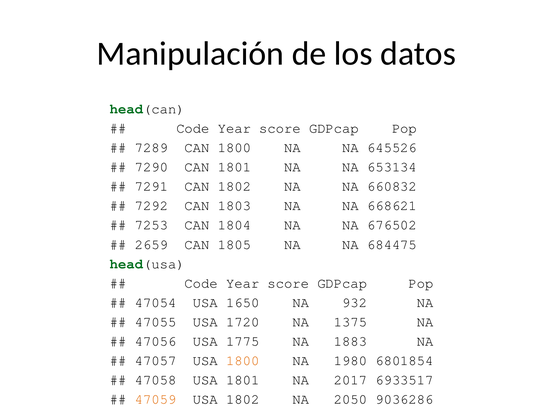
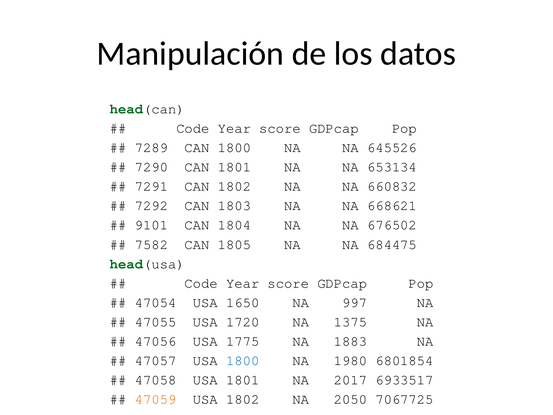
7253: 7253 -> 9101 (151, 225)
2659: 2659 -> 7582 (151, 244)
932: 932 -> 997 (355, 302)
1800 colour: orange -> blue (243, 360)
9036286: 9036286 -> 7067725 (404, 399)
